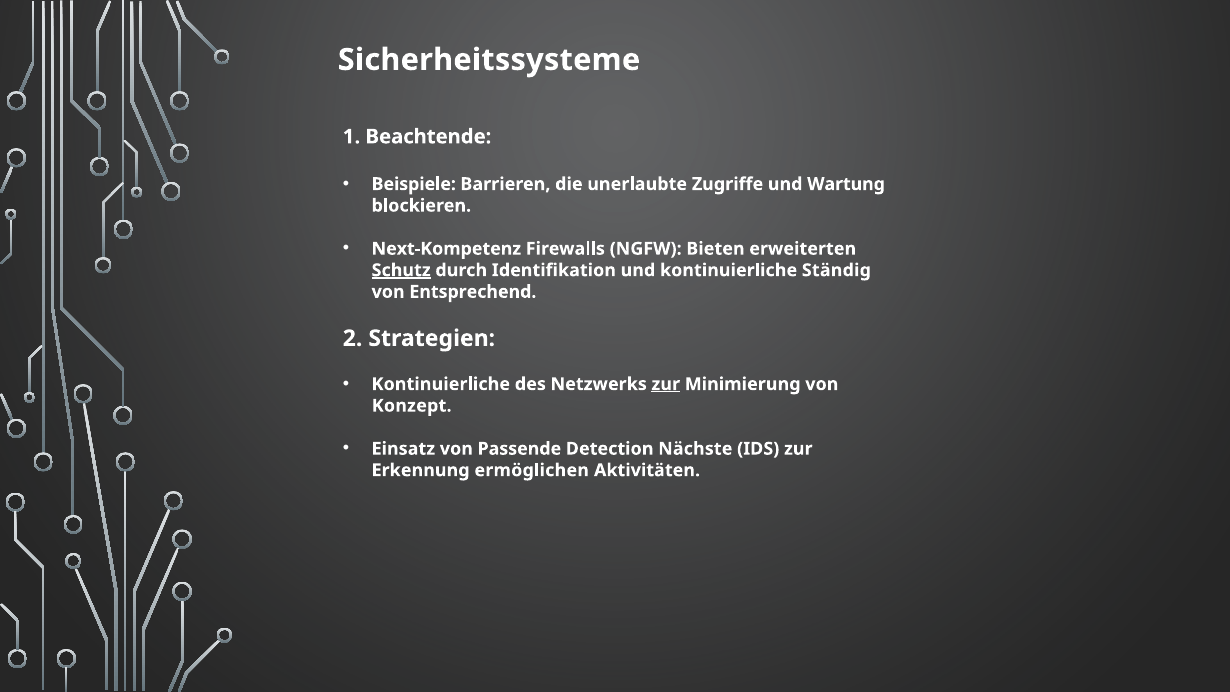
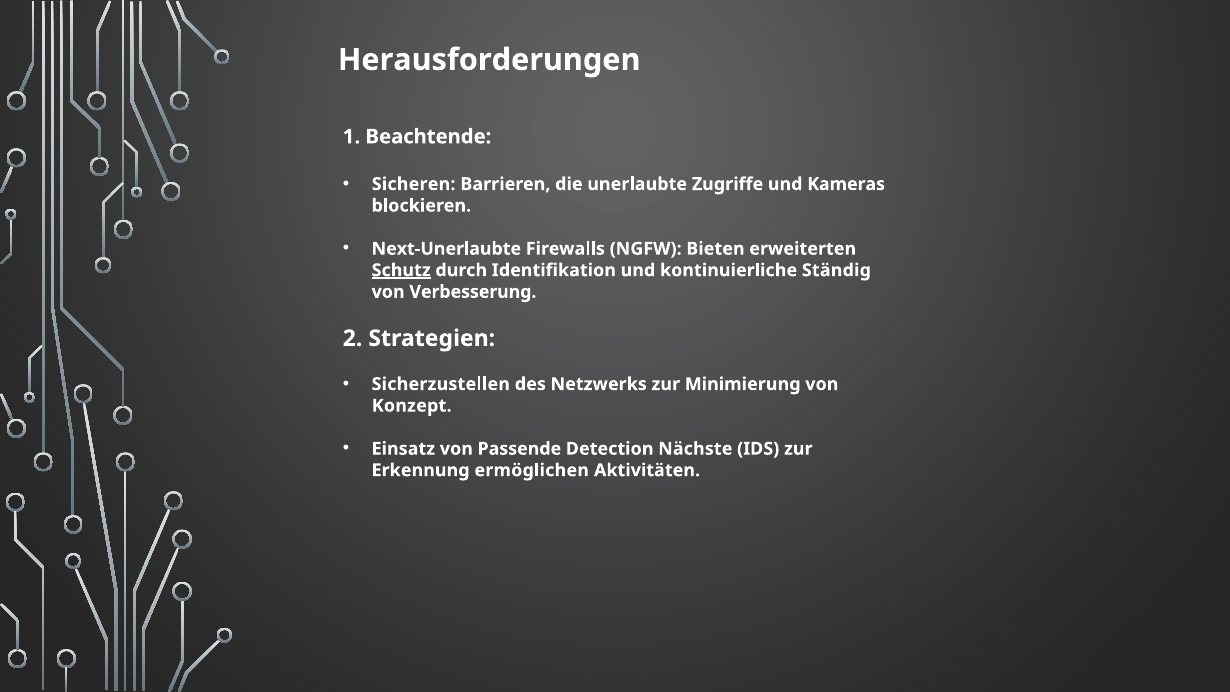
Sicherheitssysteme: Sicherheitssysteme -> Herausforderungen (489, 60)
Beispiele: Beispiele -> Sicheren (414, 184)
Wartung: Wartung -> Kameras (846, 184)
Next-Kompetenz: Next-Kompetenz -> Next-Unerlaubte (446, 249)
Entsprechend: Entsprechend -> Verbesserung (473, 292)
Kontinuierliche: Kontinuierliche -> Sicherzustellen (441, 384)
zur underline: present -> none (666, 384)
